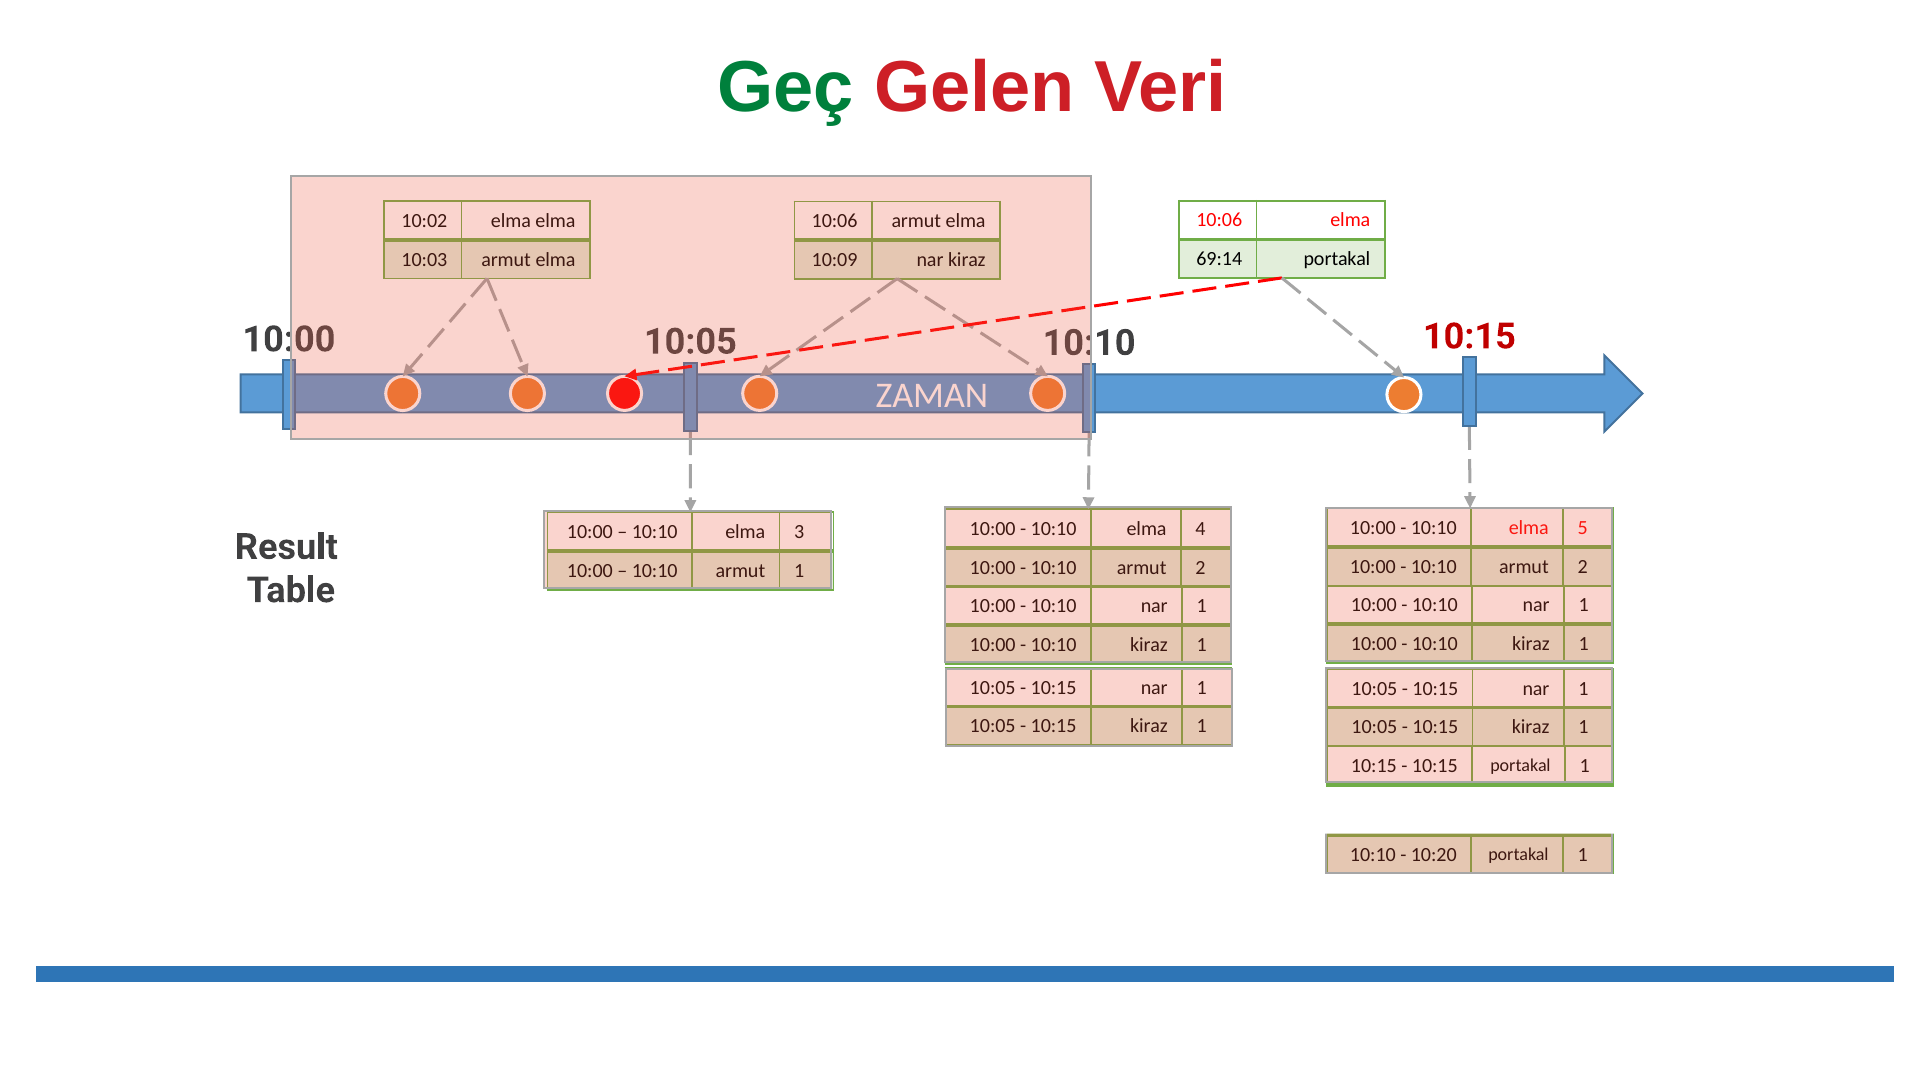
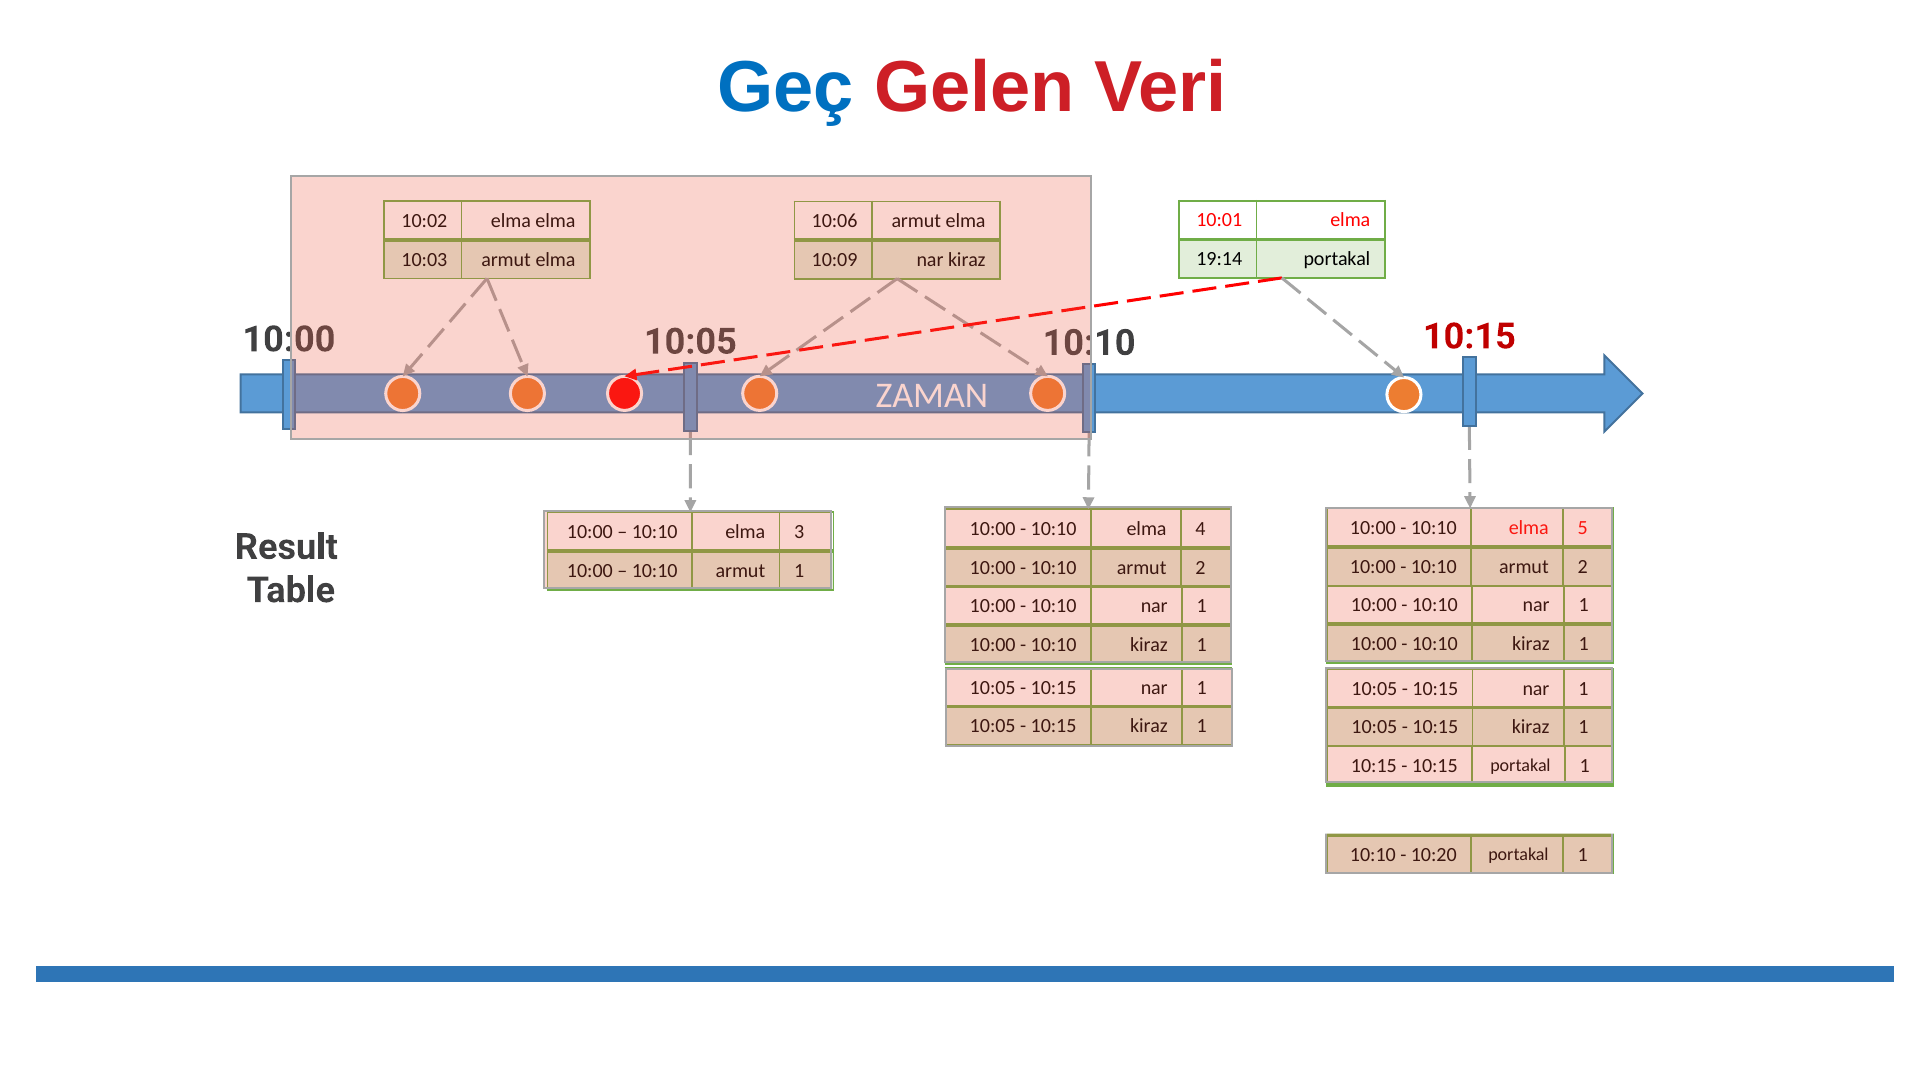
Geç colour: green -> blue (786, 88)
10:06: 10:06 -> 10:01 (1219, 220)
69:14: 69:14 -> 19:14 (1219, 259)
